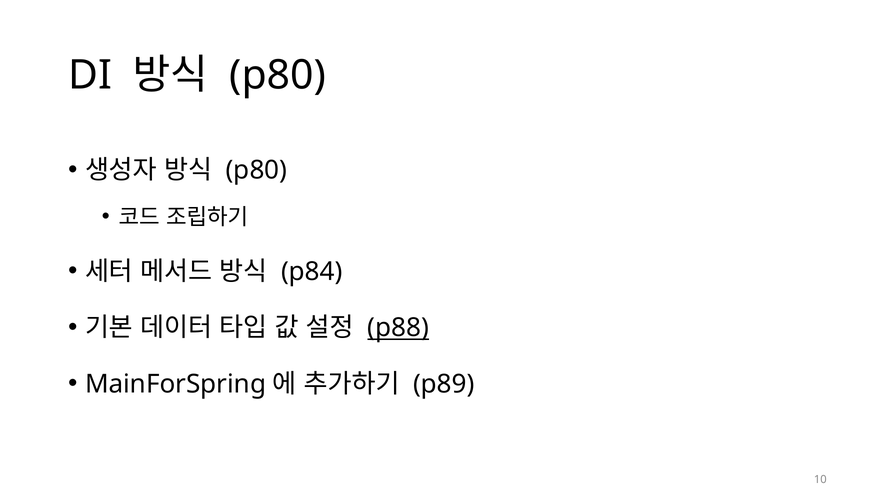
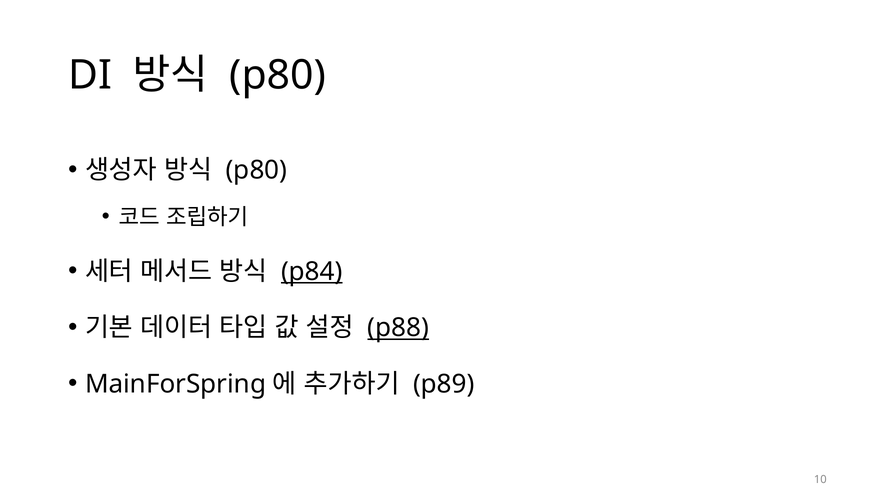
p84 underline: none -> present (312, 272)
